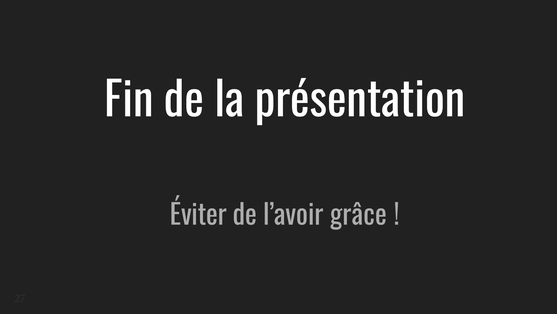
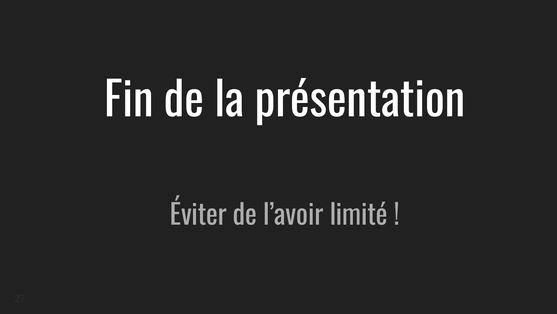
grâce: grâce -> limité (359, 215)
